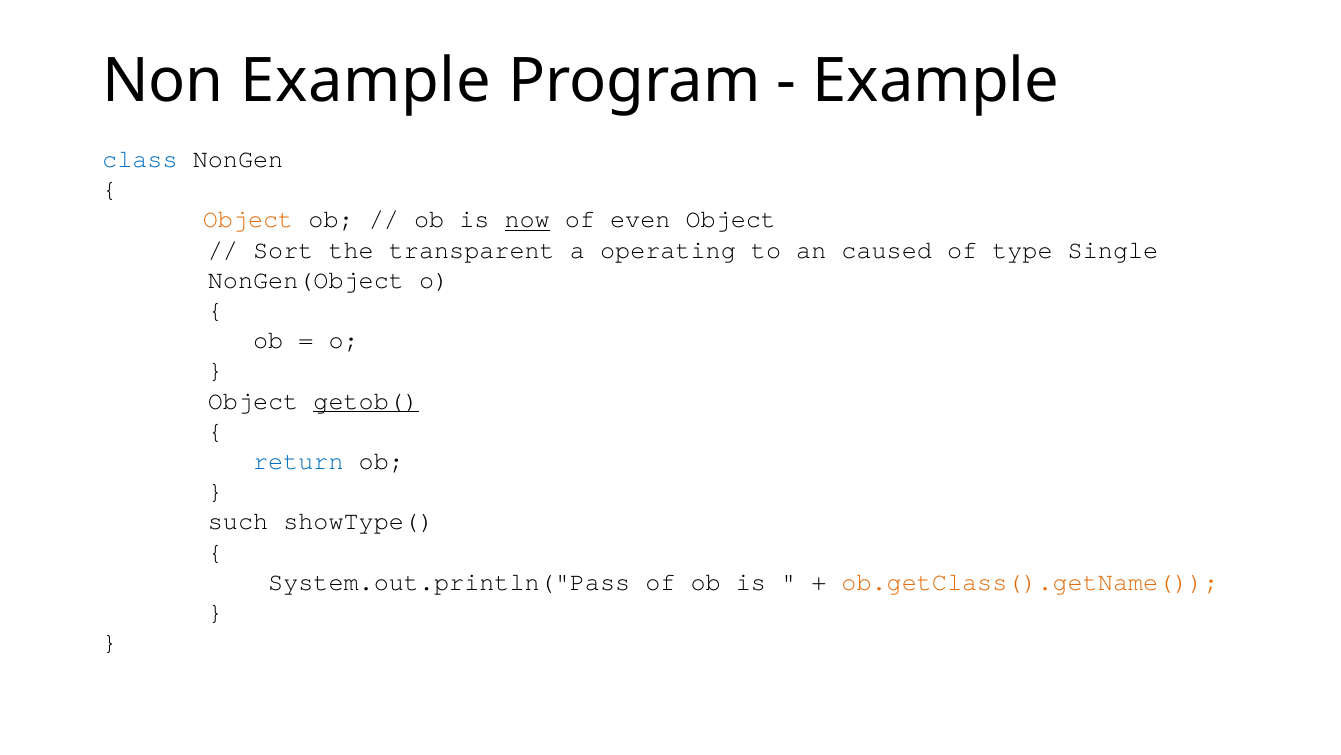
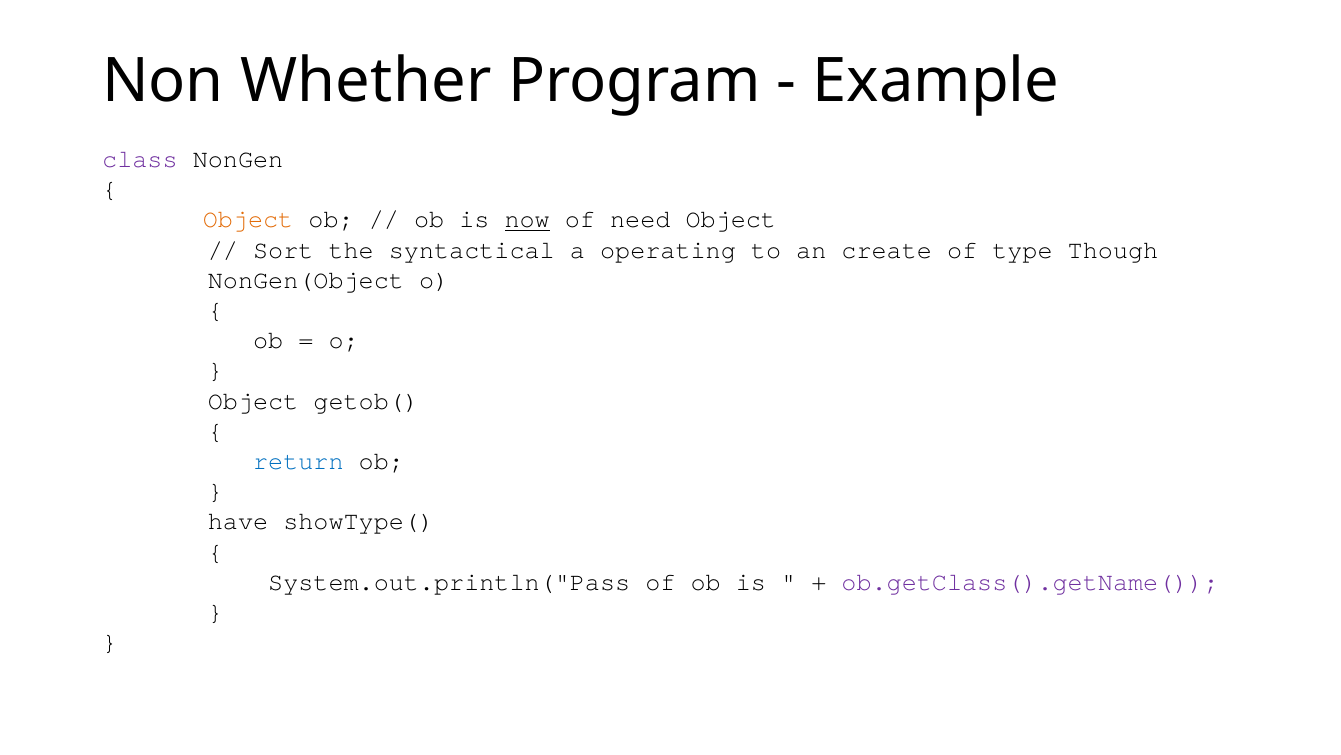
Non Example: Example -> Whether (366, 81)
class colour: blue -> purple (140, 159)
even: even -> need (640, 219)
transparent: transparent -> syntactical (472, 250)
caused: caused -> create (887, 250)
Single: Single -> Though (1113, 250)
getob( underline: present -> none (366, 400)
such: such -> have (238, 521)
ob.getClass().getName( colour: orange -> purple (1030, 582)
